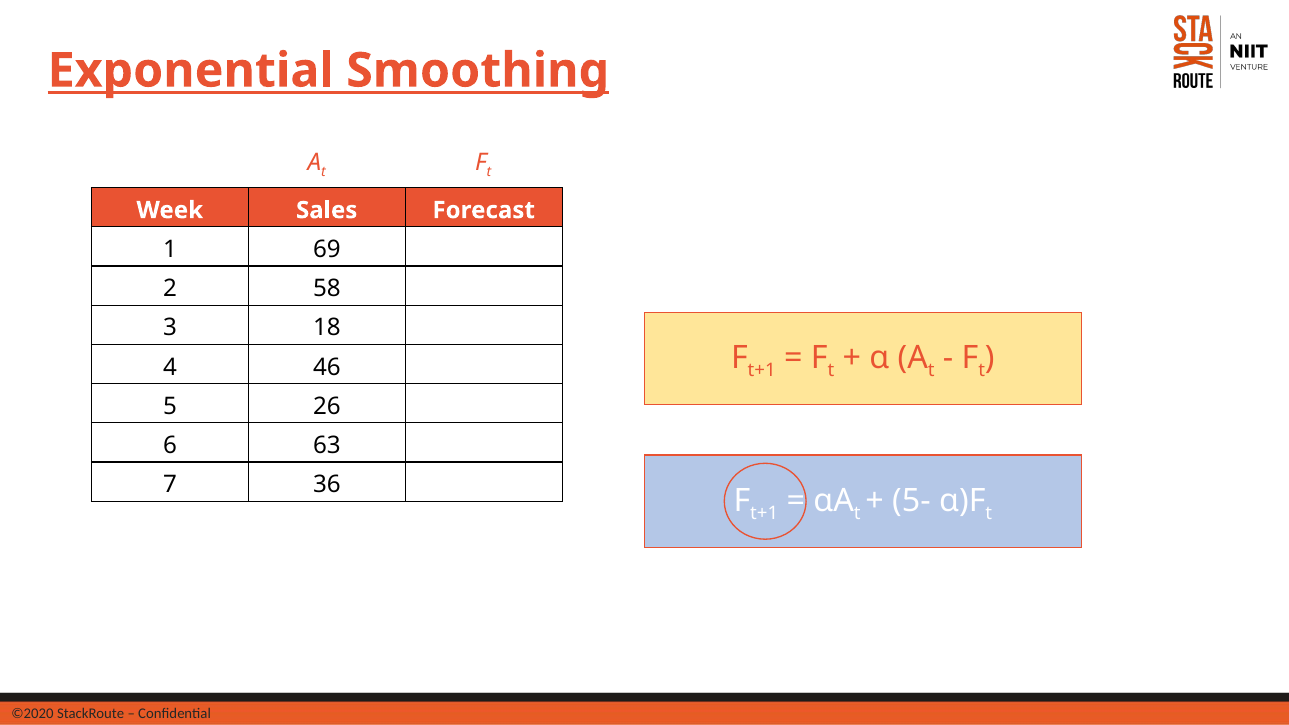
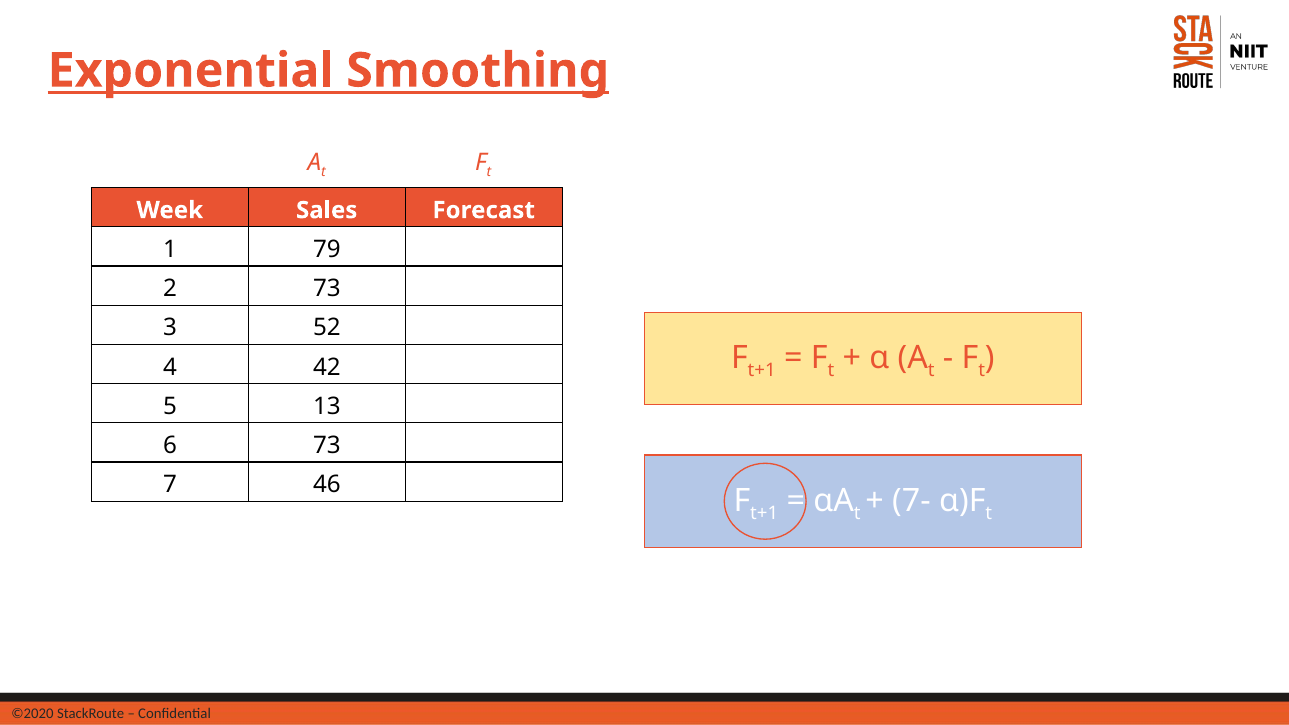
69: 69 -> 79 (327, 249)
2 58: 58 -> 73 (327, 289)
18: 18 -> 52 (327, 328)
46: 46 -> 42 (327, 367)
26: 26 -> 13 (327, 406)
6 63: 63 -> 73 (327, 445)
36: 36 -> 46 (327, 485)
5-: 5- -> 7- (911, 501)
